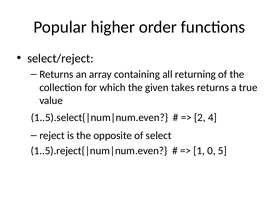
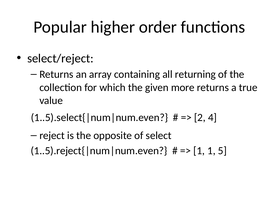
takes: takes -> more (183, 87)
1 0: 0 -> 1 (211, 150)
